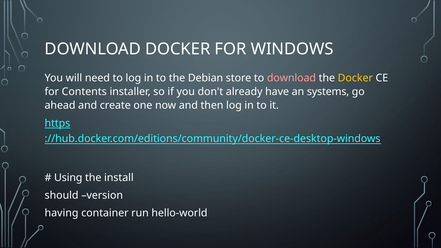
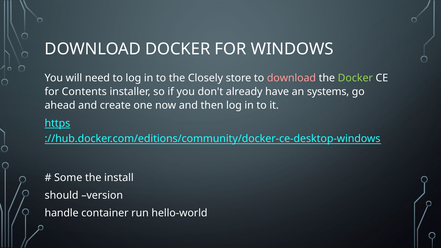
Debian: Debian -> Closely (205, 78)
Docker colour: yellow -> light green (355, 78)
Using: Using -> Some (68, 178)
having: having -> handle (62, 213)
